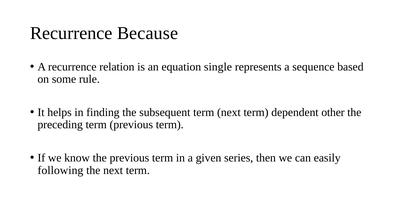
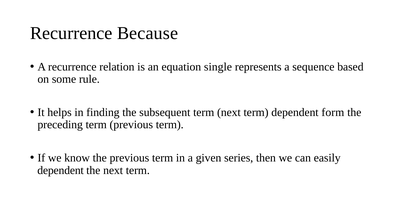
other: other -> form (333, 112)
following: following -> dependent (61, 170)
